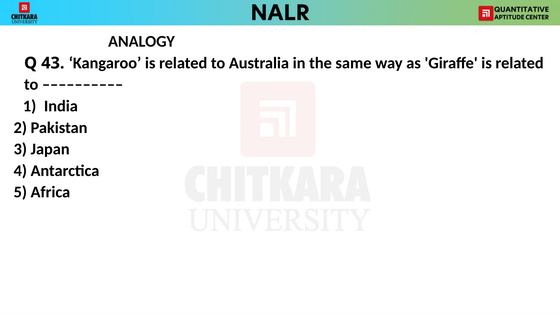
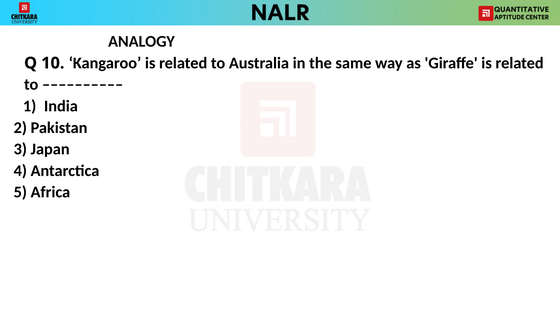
43: 43 -> 10 (53, 63)
